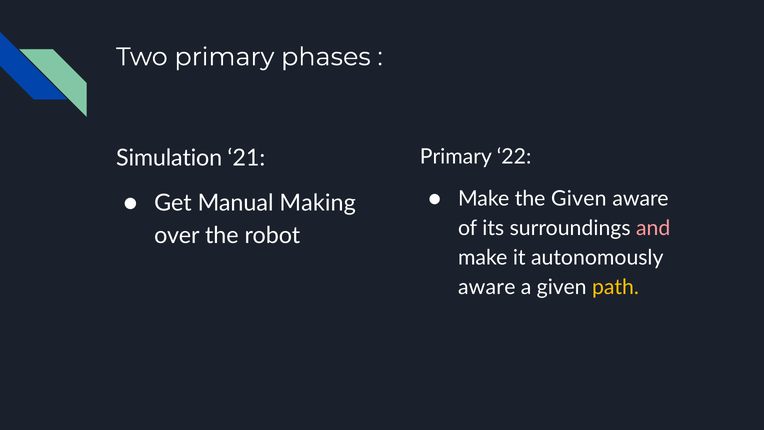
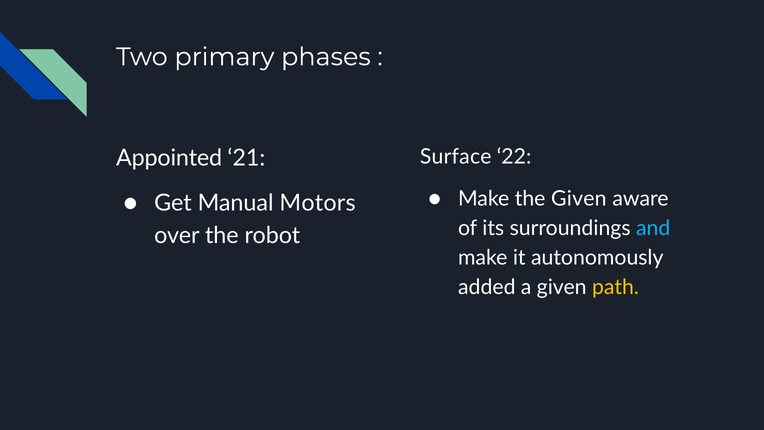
Primary: Primary -> Surface (456, 156)
Simulation: Simulation -> Appointed (169, 158)
Making: Making -> Motors (318, 203)
and colour: pink -> light blue (653, 228)
aware: aware -> added (487, 287)
